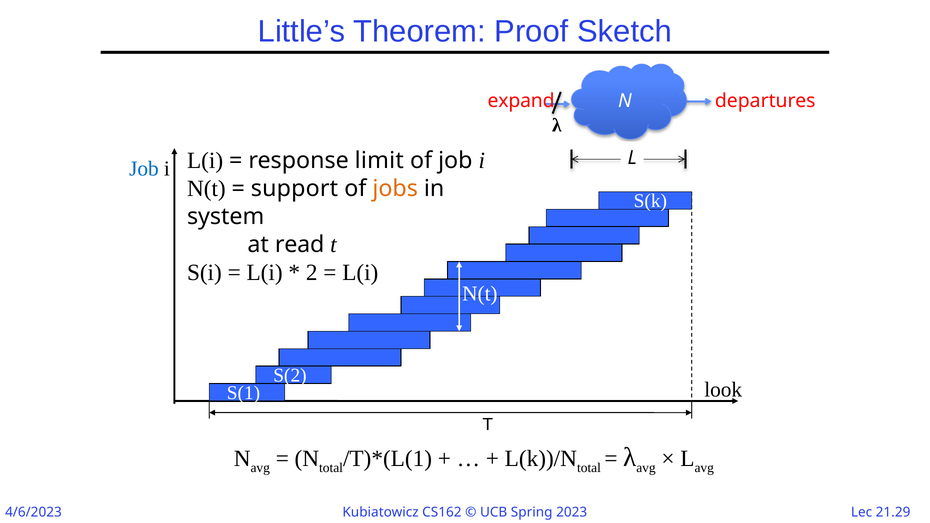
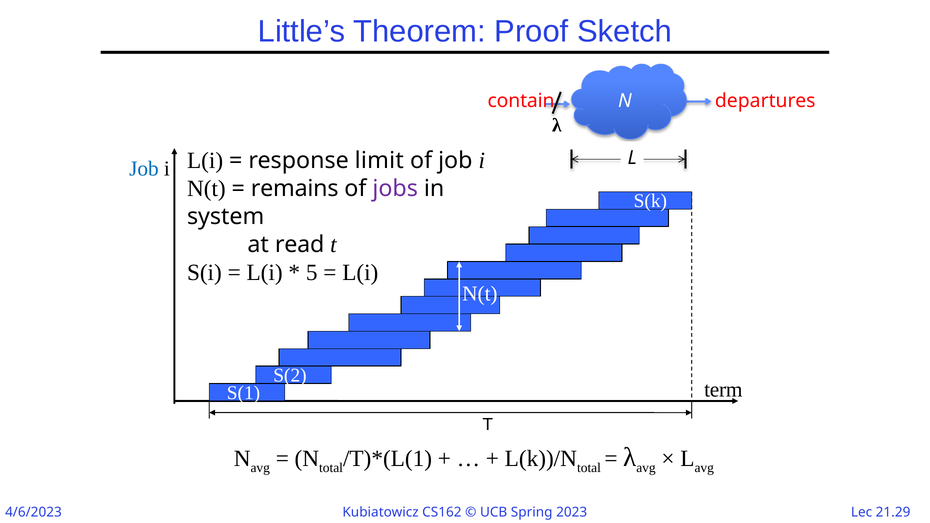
expand: expand -> contain (521, 101)
support: support -> remains (295, 189)
jobs colour: orange -> purple (395, 189)
2: 2 -> 5 (312, 272)
look: look -> term (723, 390)
